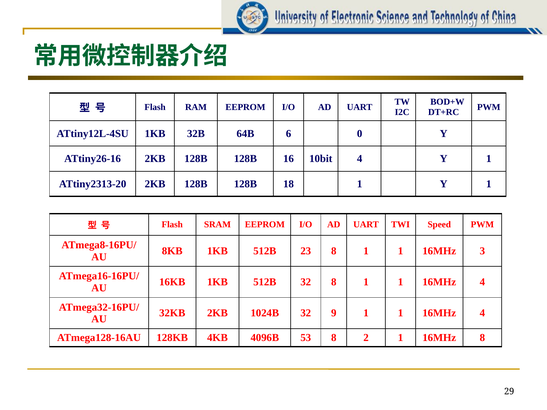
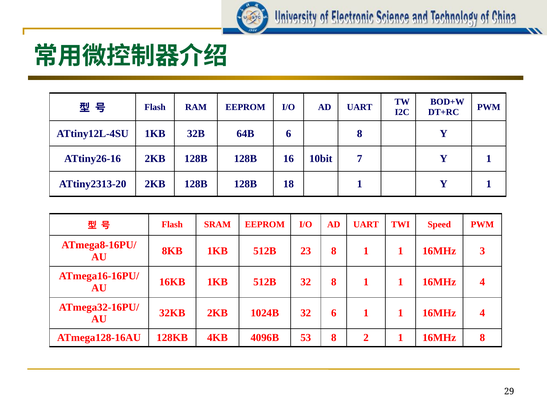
6 0: 0 -> 8 (360, 134)
10bit 4: 4 -> 7 (360, 159)
32 9: 9 -> 6 (334, 313)
